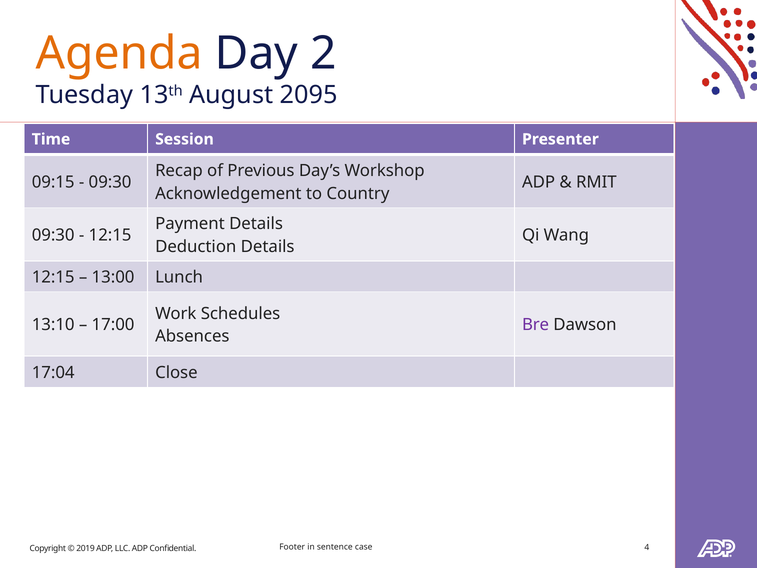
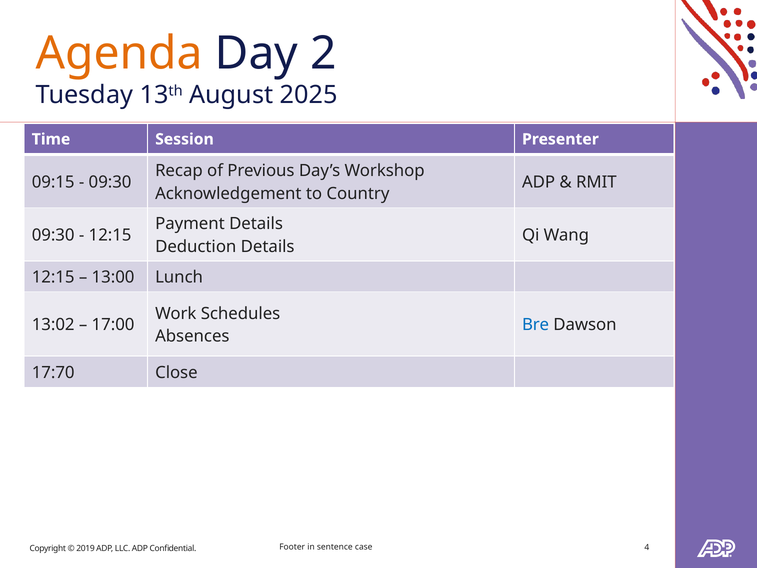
2095: 2095 -> 2025 (309, 95)
13:10: 13:10 -> 13:02 (53, 325)
Bre colour: purple -> blue (536, 325)
17:04: 17:04 -> 17:70 (53, 373)
